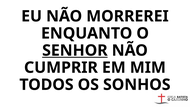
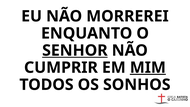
MIM underline: none -> present (148, 67)
